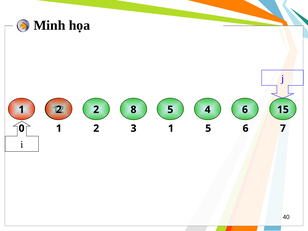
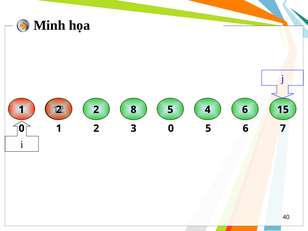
3 1: 1 -> 0 (171, 128)
